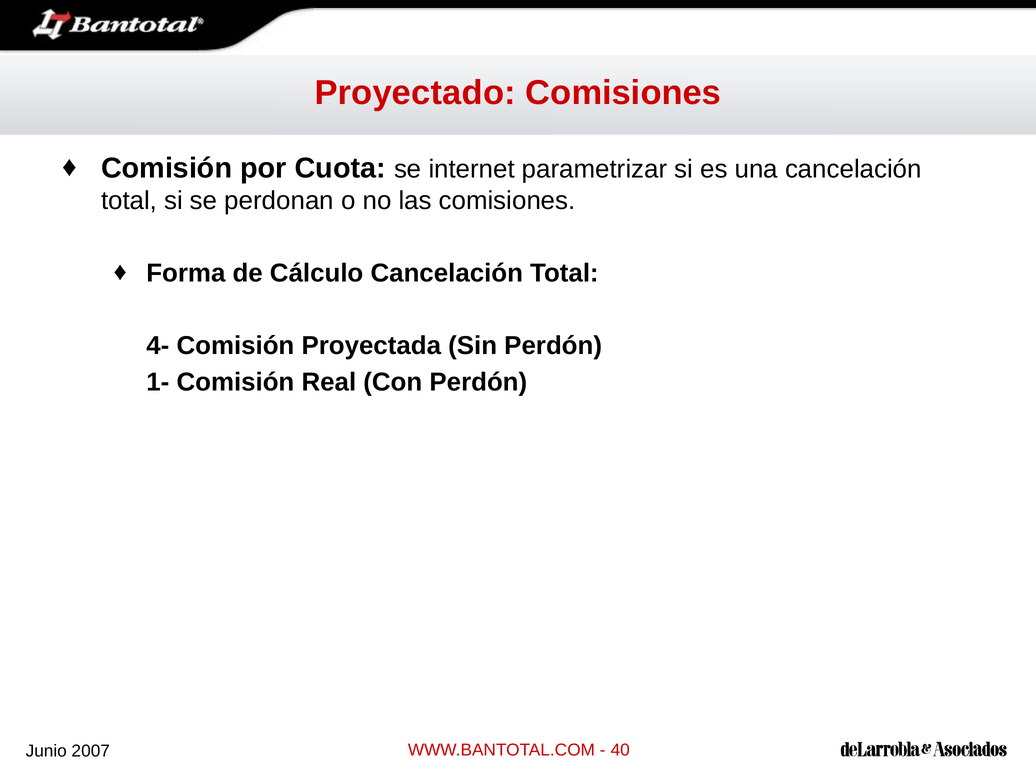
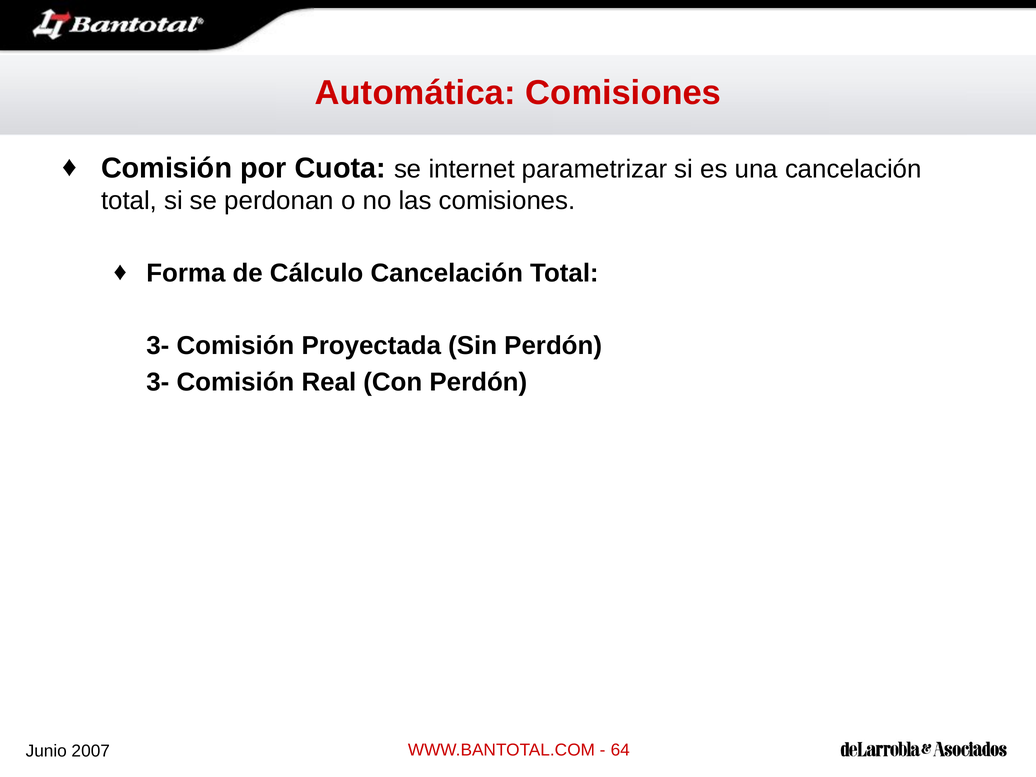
Proyectado: Proyectado -> Automática (415, 93)
4-: 4- -> 3- (158, 346)
1-: 1- -> 3- (158, 382)
40: 40 -> 64 (620, 750)
